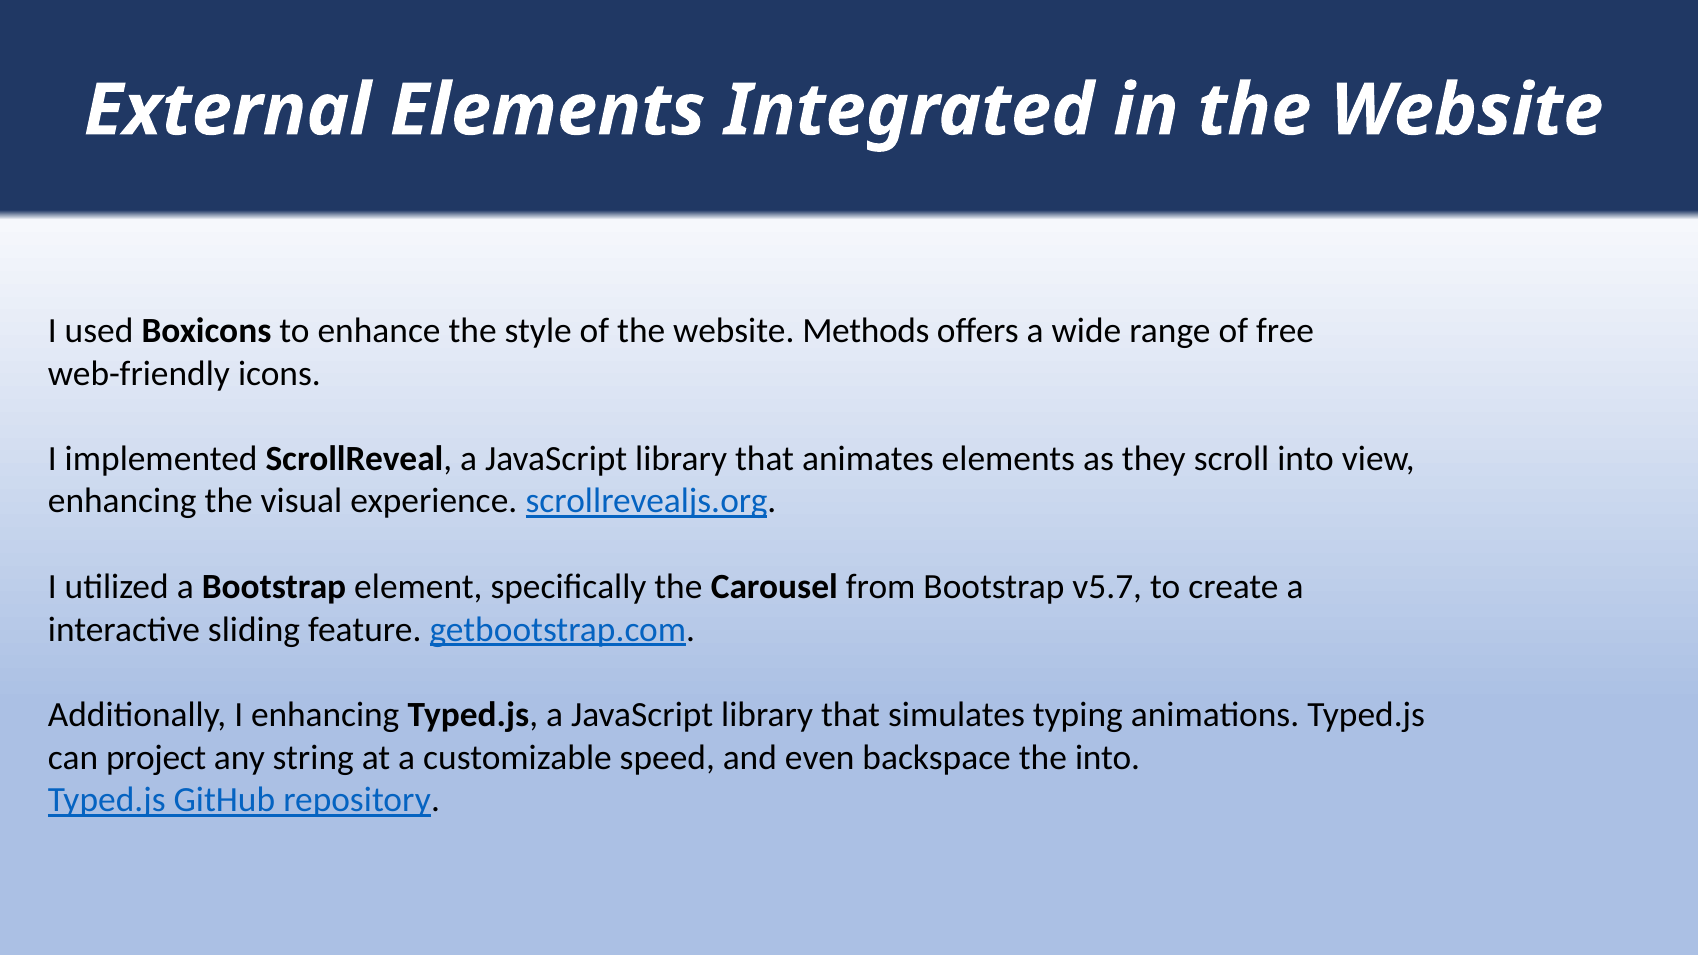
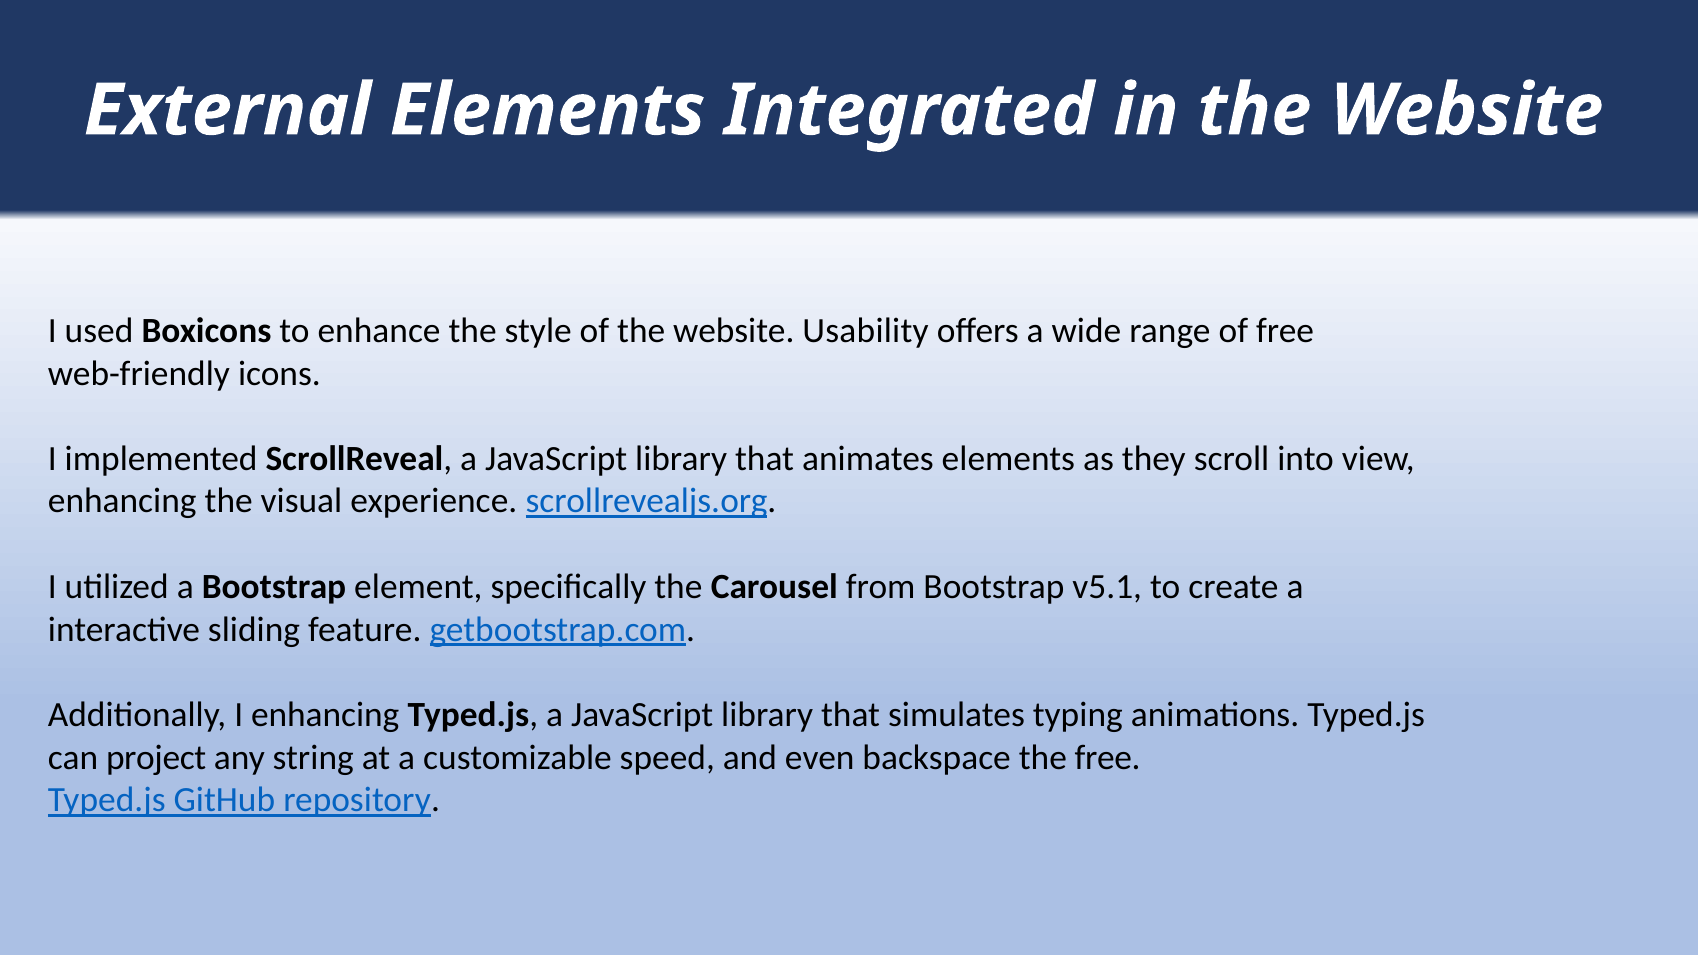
Methods: Methods -> Usability (866, 331)
v5.7: v5.7 -> v5.1 (1107, 587)
the into: into -> free (1108, 758)
